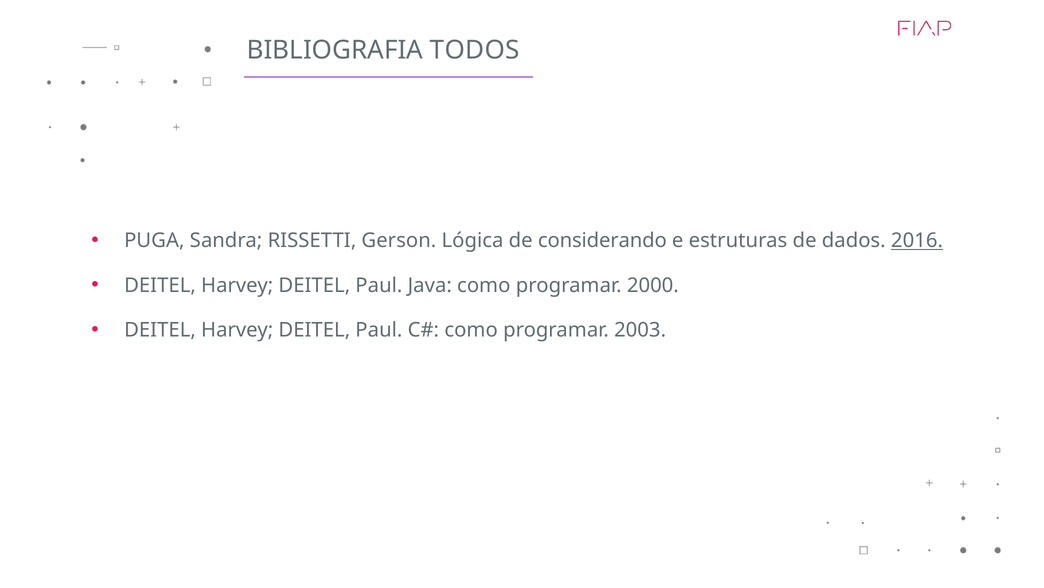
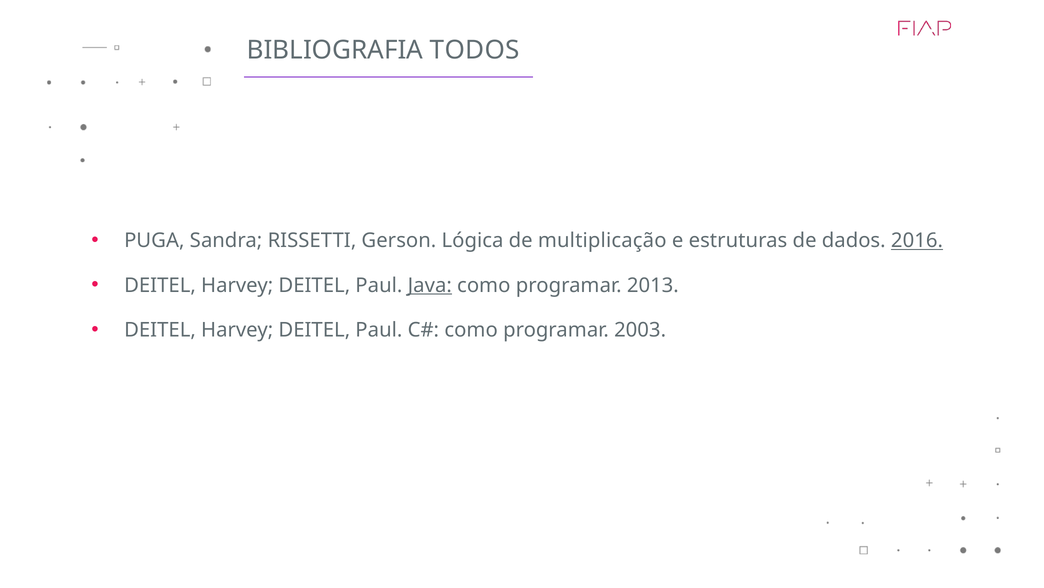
considerando: considerando -> multiplicação (602, 241)
Java underline: none -> present (430, 285)
2000: 2000 -> 2013 (653, 285)
